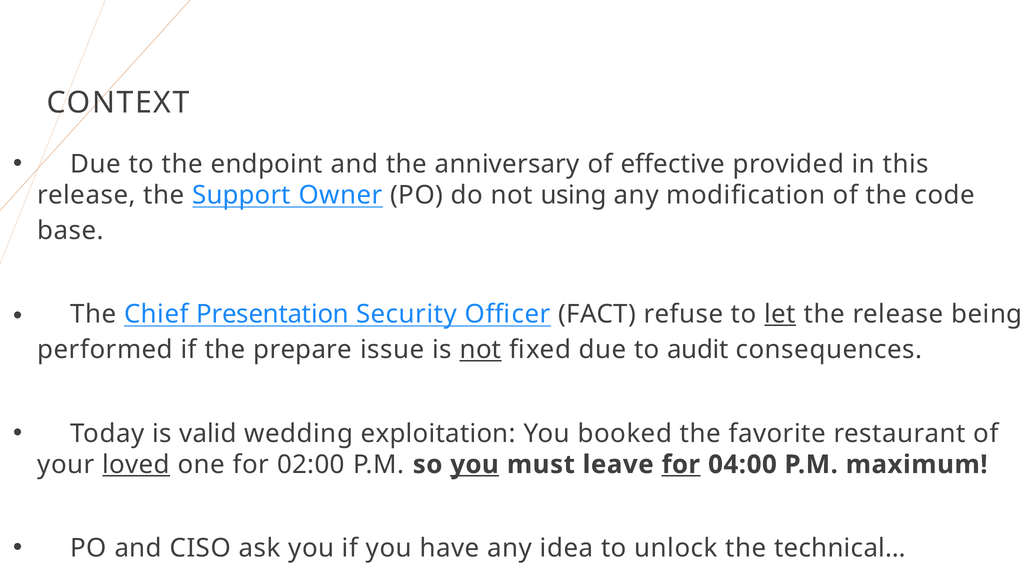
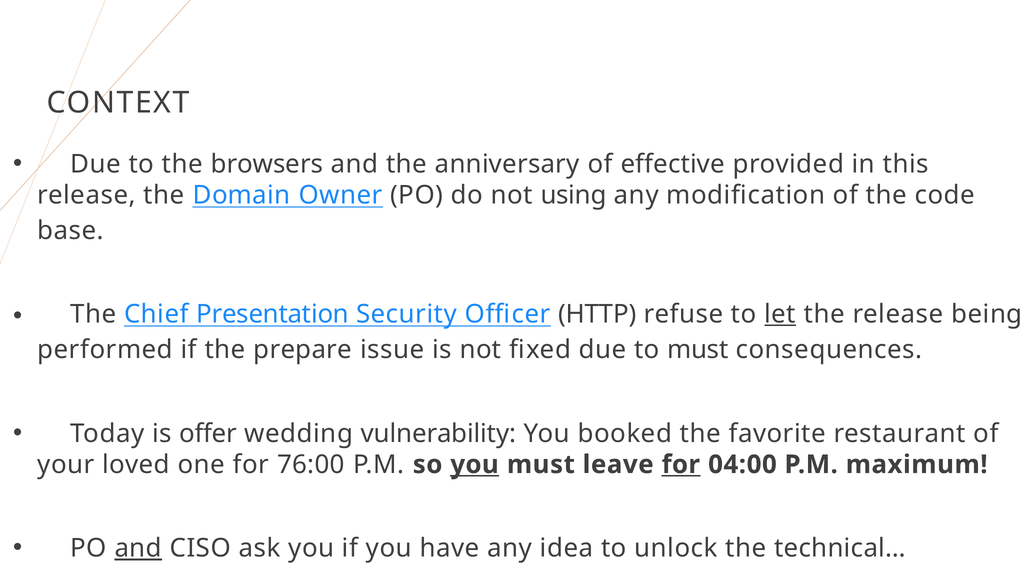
endpoint: endpoint -> browsers (267, 164)
Support: Support -> Domain (242, 195)
FACT: FACT -> HTTP (597, 314)
not underline: present -> none (481, 350)
to audit: audit -> must (698, 350)
valid: valid -> offer (208, 433)
exploitation: exploitation -> vulnerability (438, 433)
loved underline: present -> none (136, 464)
02:00: 02:00 -> 76:00 (311, 464)
and underline: none -> present (138, 548)
